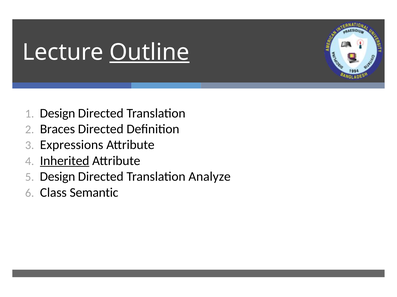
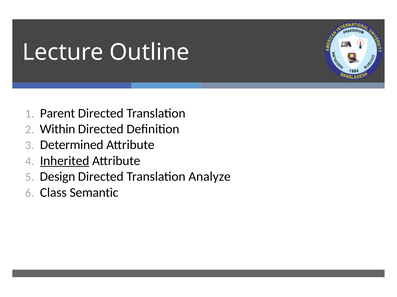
Outline underline: present -> none (149, 52)
Design: Design -> Parent (58, 113)
Braces: Braces -> Within (58, 129)
Expressions: Expressions -> Determined (72, 145)
